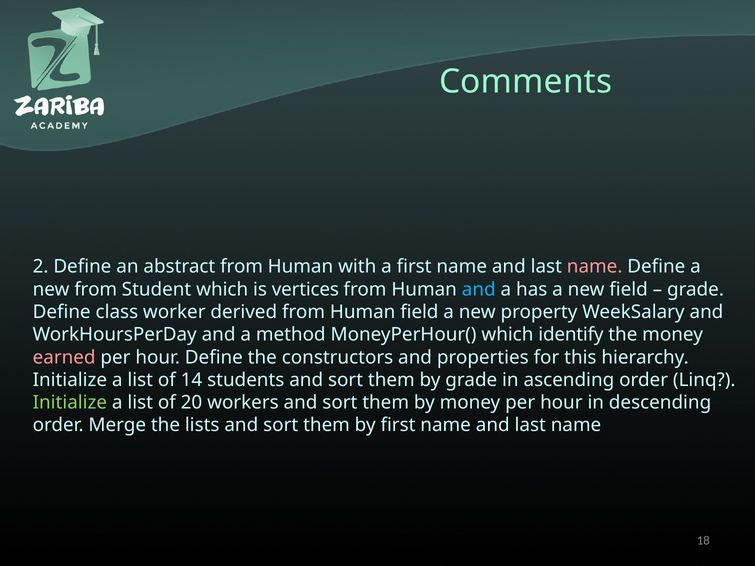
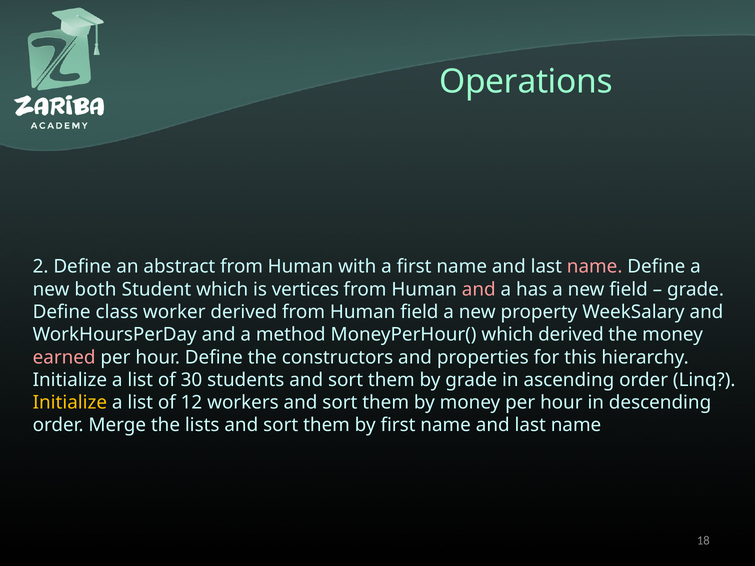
Comments: Comments -> Operations (526, 82)
new from: from -> both (96, 290)
and colour: light blue -> pink (479, 290)
which identify: identify -> derived (571, 335)
14: 14 -> 30 (191, 380)
Initialize colour: light green -> yellow (70, 403)
20: 20 -> 12 (191, 403)
